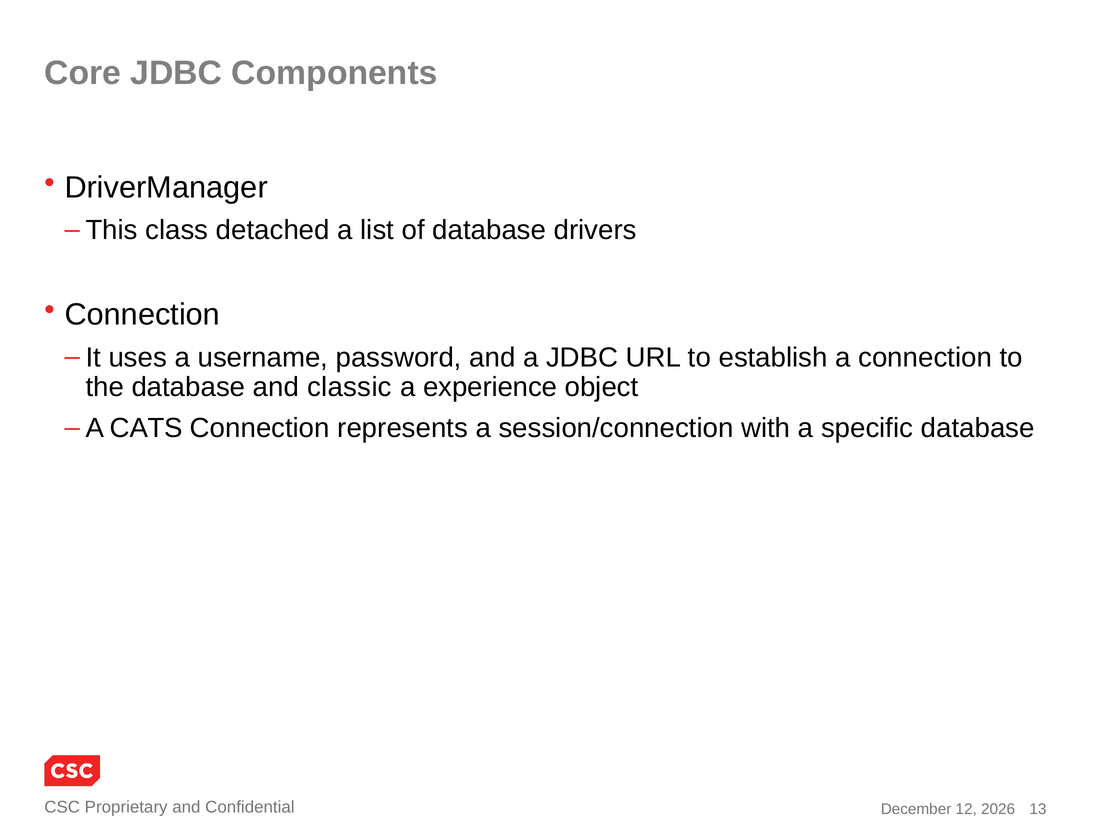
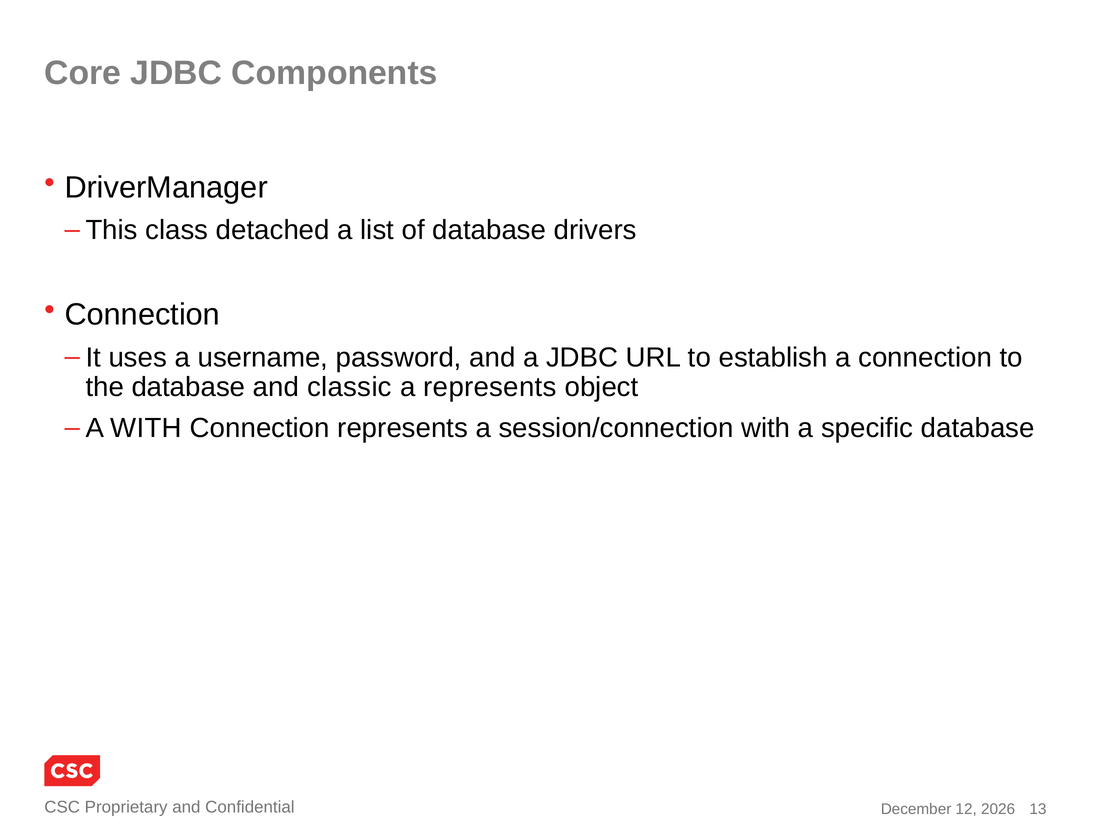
a experience: experience -> represents (490, 387)
A CATS: CATS -> WITH (146, 428)
